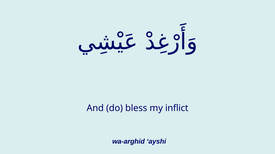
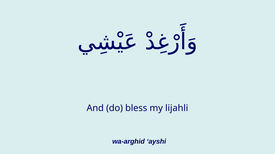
inflict: inflict -> lijahli (177, 109)
